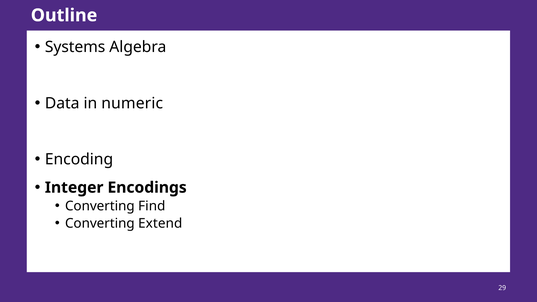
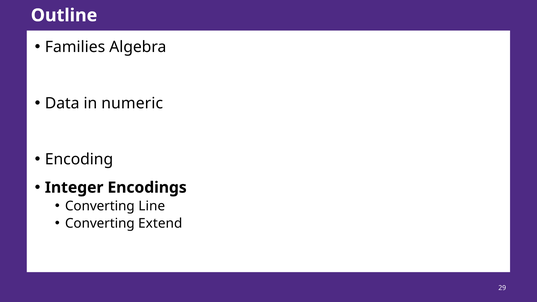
Systems: Systems -> Families (75, 47)
Find: Find -> Line (152, 206)
